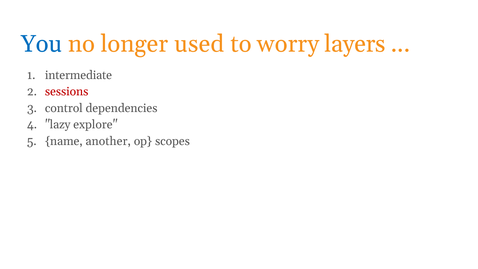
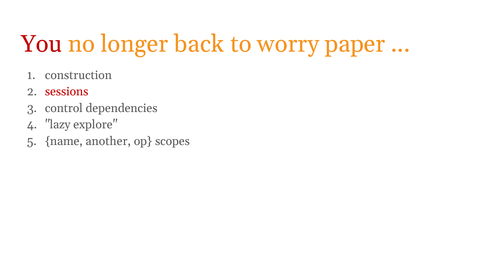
You colour: blue -> red (42, 44)
used: used -> back (199, 44)
layers: layers -> paper (355, 44)
intermediate: intermediate -> construction (78, 75)
